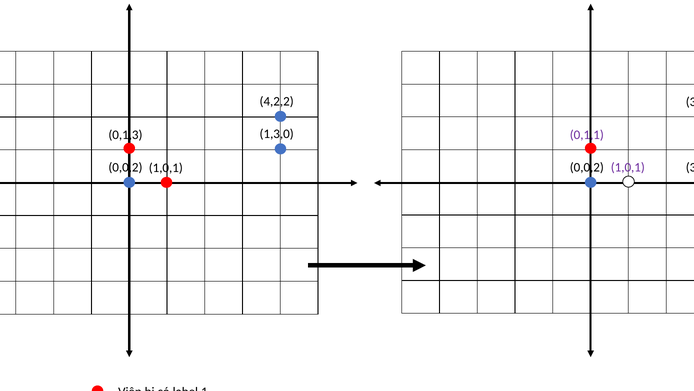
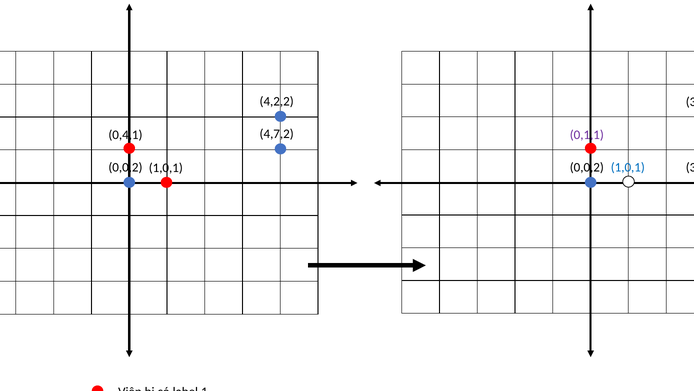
1,3,0: 1,3,0 -> 4,7,2 (277, 134)
0,1,3: 0,1,3 -> 0,4,1 (125, 135)
1,0,1 colour: purple -> blue (628, 167)
